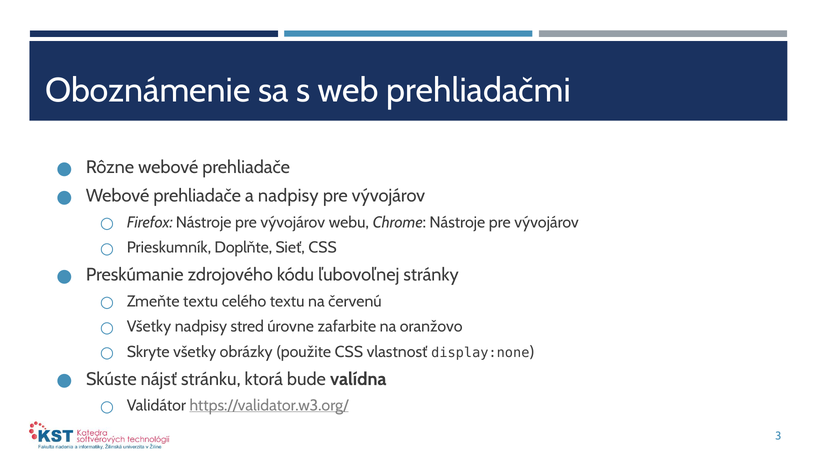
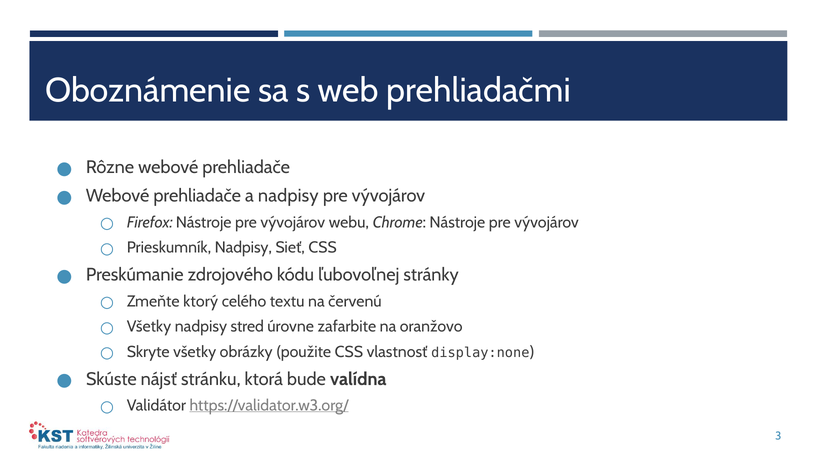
Prieskumník Doplňte: Doplňte -> Nadpisy (243, 248)
Zmeňte textu: textu -> ktorý (201, 302)
